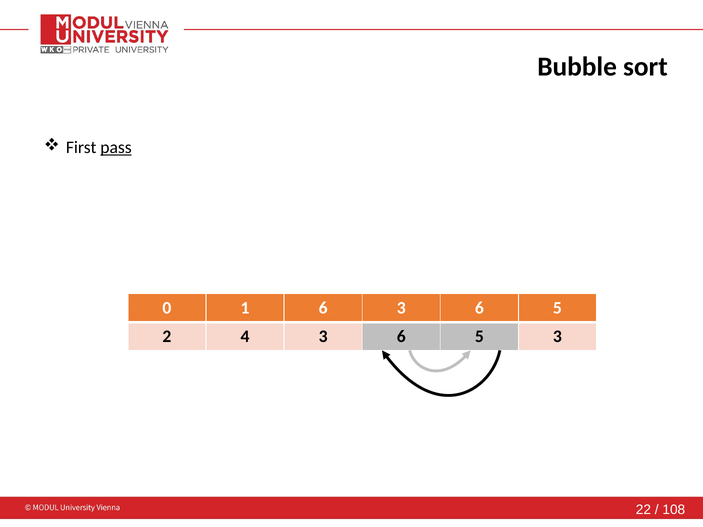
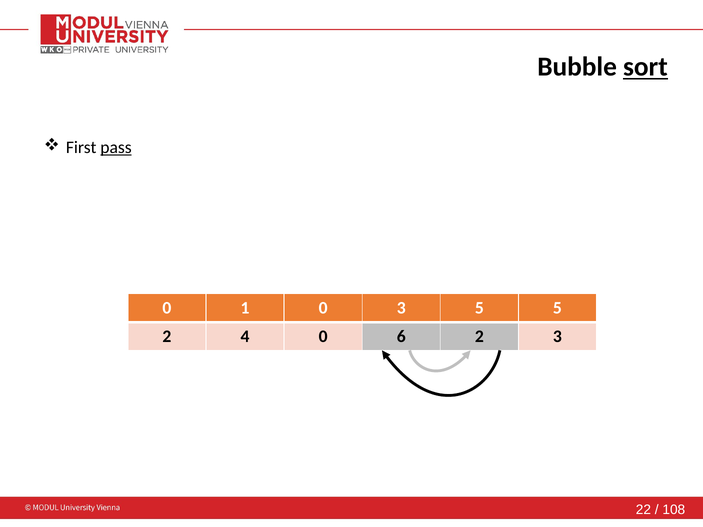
sort underline: none -> present (645, 67)
1 6: 6 -> 0 (323, 308)
6: 6 -> 5 (479, 308)
4 3: 3 -> 0 (323, 337)
5: 5 -> 2 (479, 337)
